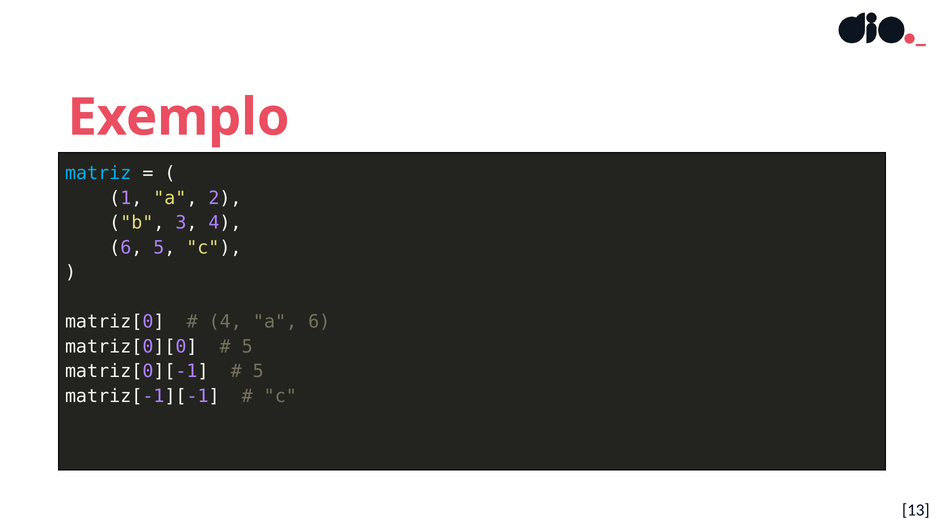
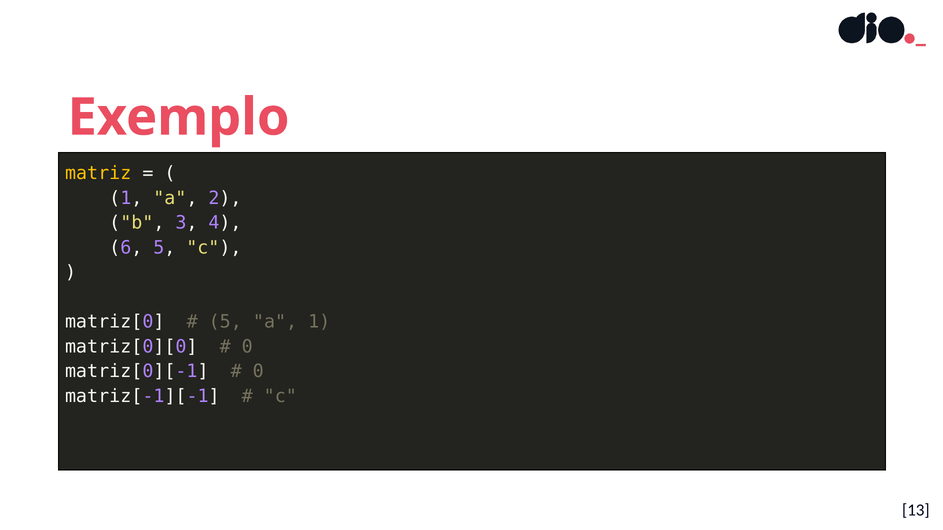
matriz colour: light blue -> yellow (98, 174)
4: 4 -> 5 (225, 322)
a 6: 6 -> 1 (319, 322)
5: 5 -> 0 (247, 347)
5: 5 -> 0 (258, 372)
